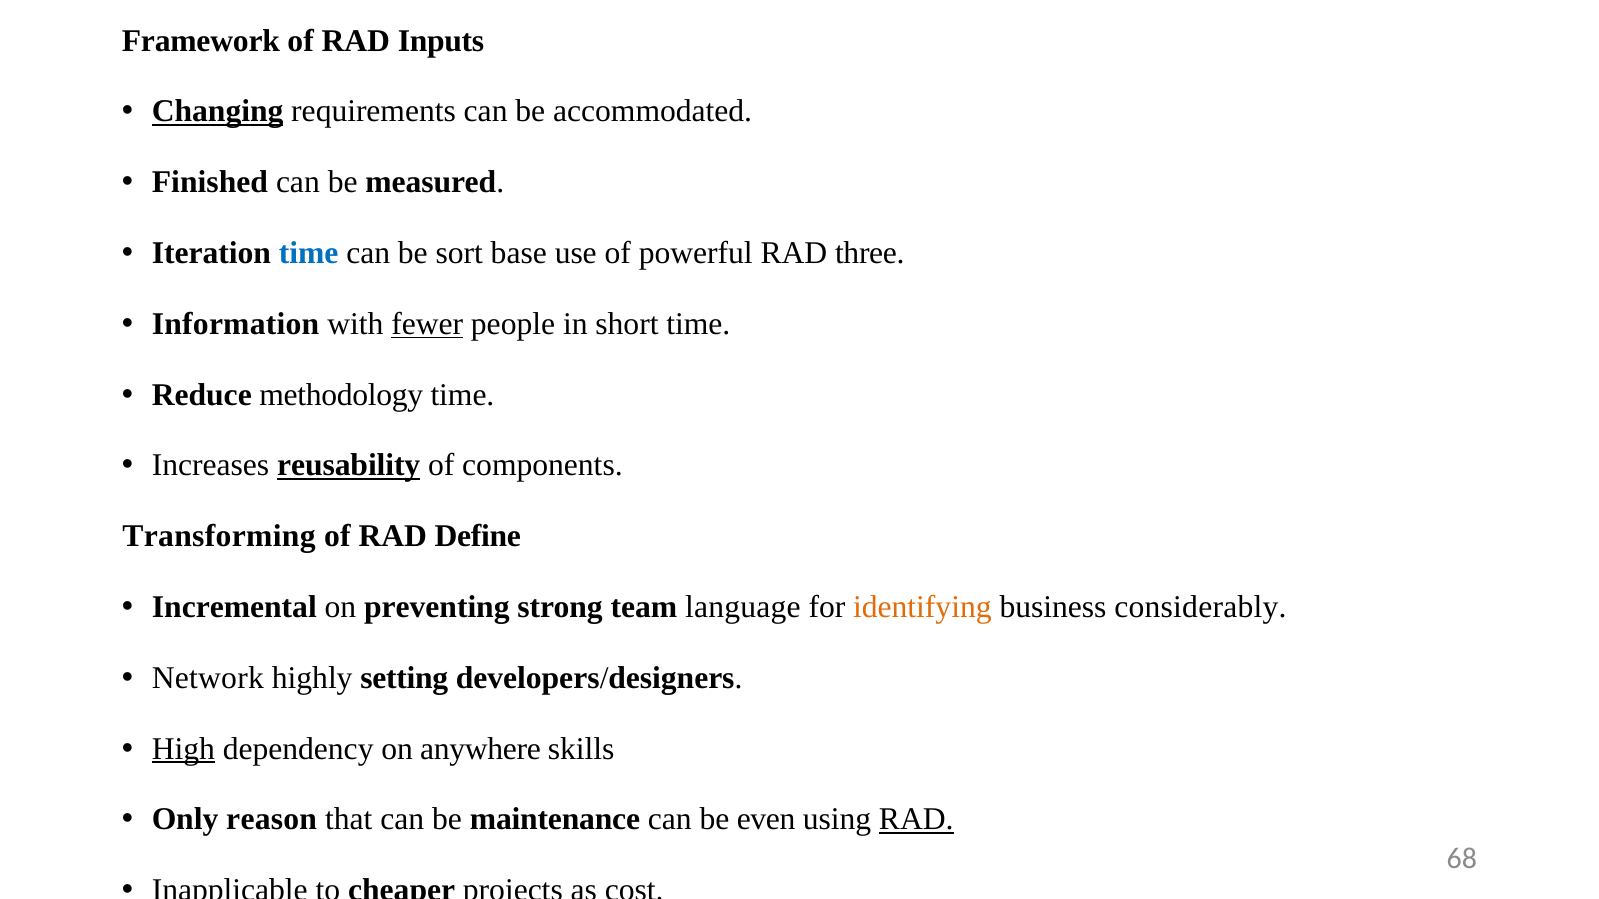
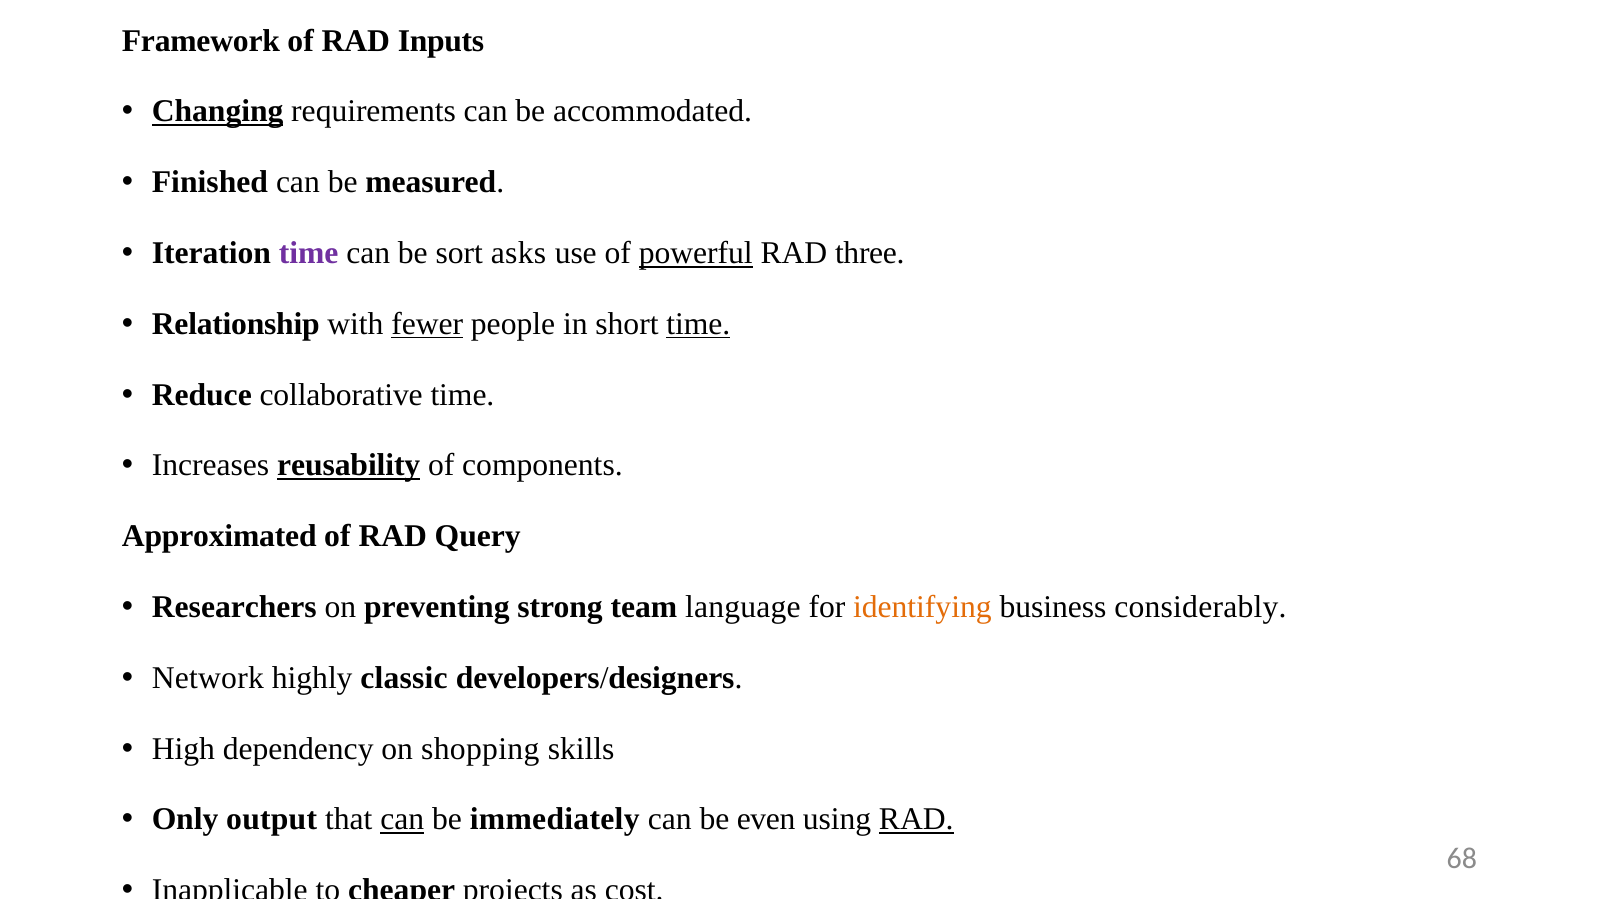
time colour: blue -> purple (309, 253)
base: base -> asks (519, 253)
powerful underline: none -> present (696, 253)
Information: Information -> Relationship (236, 324)
time underline: none -> present (698, 324)
methodology: methodology -> collaborative (341, 395)
Transforming: Transforming -> Approximated (219, 537)
Define: Define -> Query (478, 537)
Incremental: Incremental -> Researchers (234, 607)
setting: setting -> classic (404, 678)
High underline: present -> none (183, 749)
anywhere: anywhere -> shopping (480, 749)
reason: reason -> output (272, 820)
can underline: none -> present (402, 820)
maintenance: maintenance -> immediately (555, 820)
